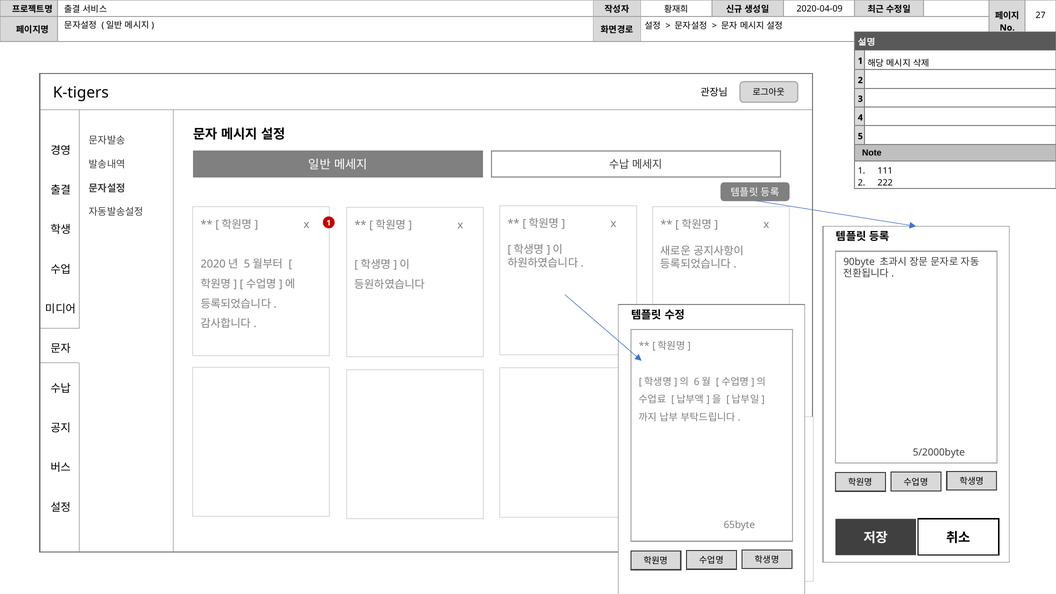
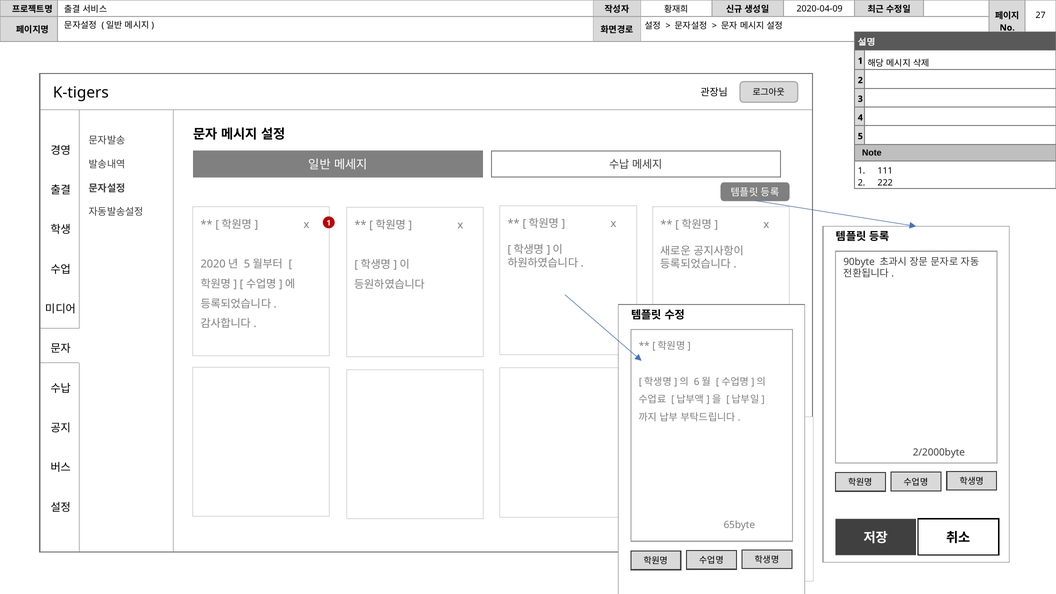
5/2000byte: 5/2000byte -> 2/2000byte (939, 452)
